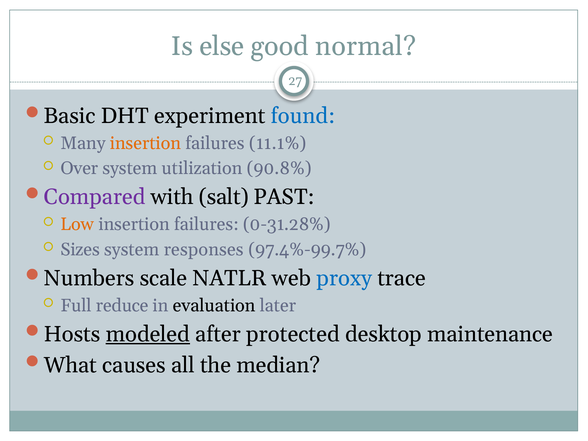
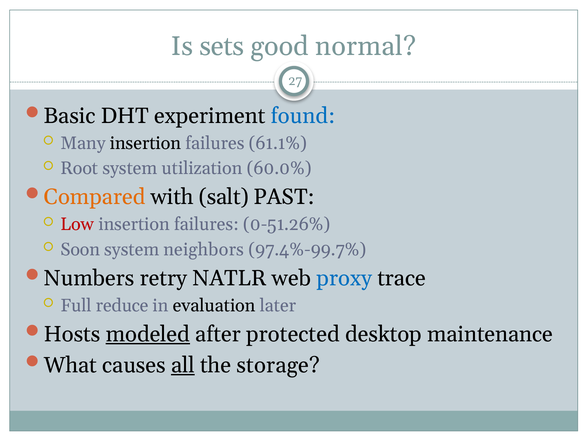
else: else -> sets (222, 46)
insertion colour: orange -> black (145, 143)
11.1%: 11.1% -> 61.1% (278, 143)
Over: Over -> Root (79, 168)
90.8%: 90.8% -> 60.0% (279, 168)
Compared colour: purple -> orange (95, 197)
Low colour: orange -> red (77, 224)
0-31.28%: 0-31.28% -> 0-51.26% (287, 224)
Sizes: Sizes -> Soon (80, 249)
responses: responses -> neighbors (204, 249)
scale: scale -> retry (163, 278)
all underline: none -> present (183, 365)
median: median -> storage (278, 365)
